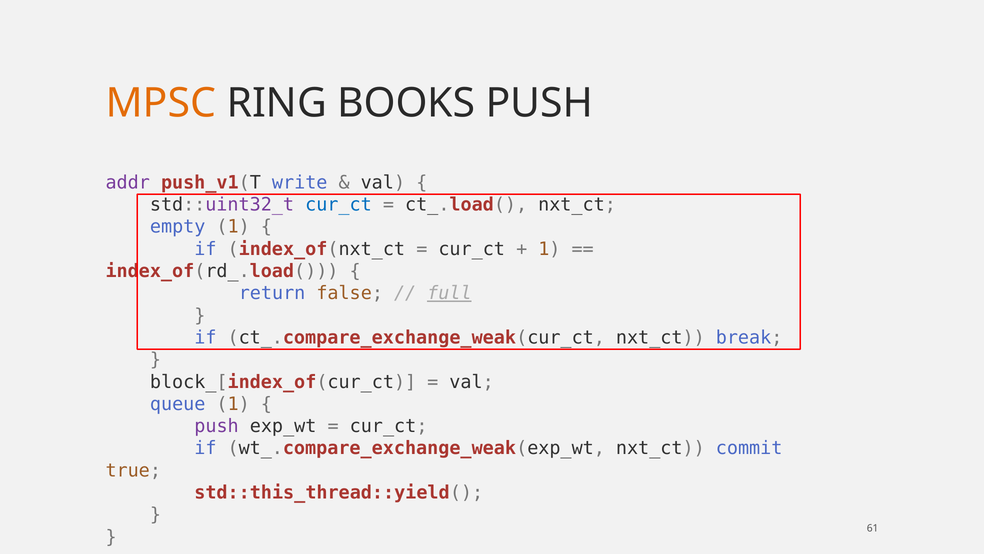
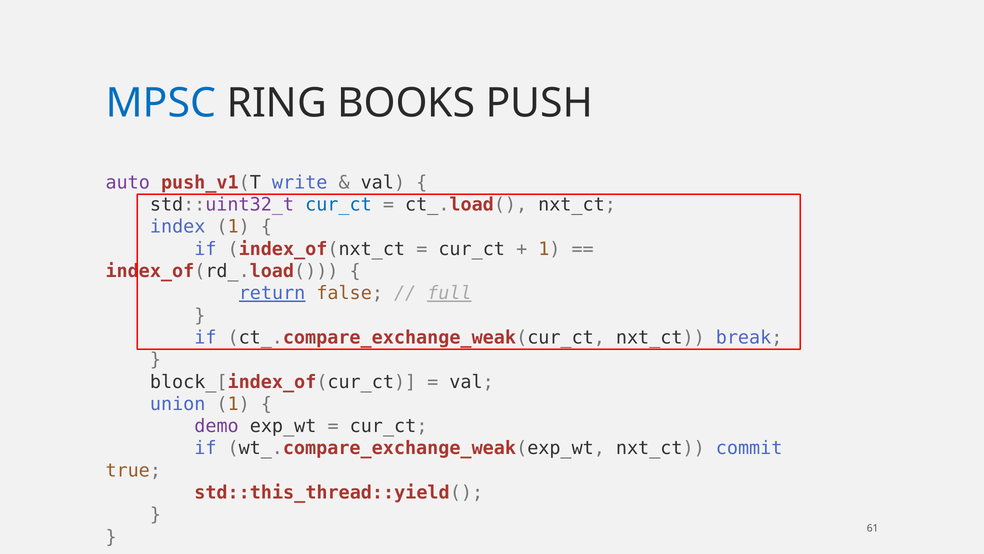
MPSC colour: orange -> blue (161, 103)
addr: addr -> auto (128, 182)
empty: empty -> index (178, 227)
return underline: none -> present (272, 293)
queue: queue -> union (178, 404)
push: push -> demo (217, 426)
